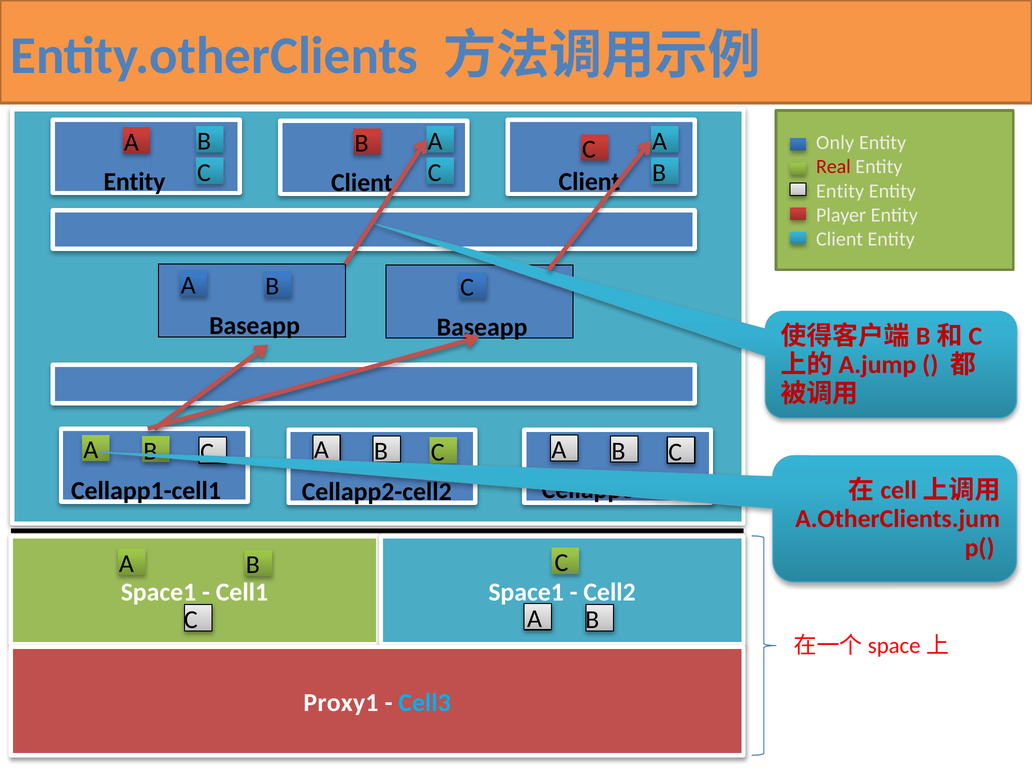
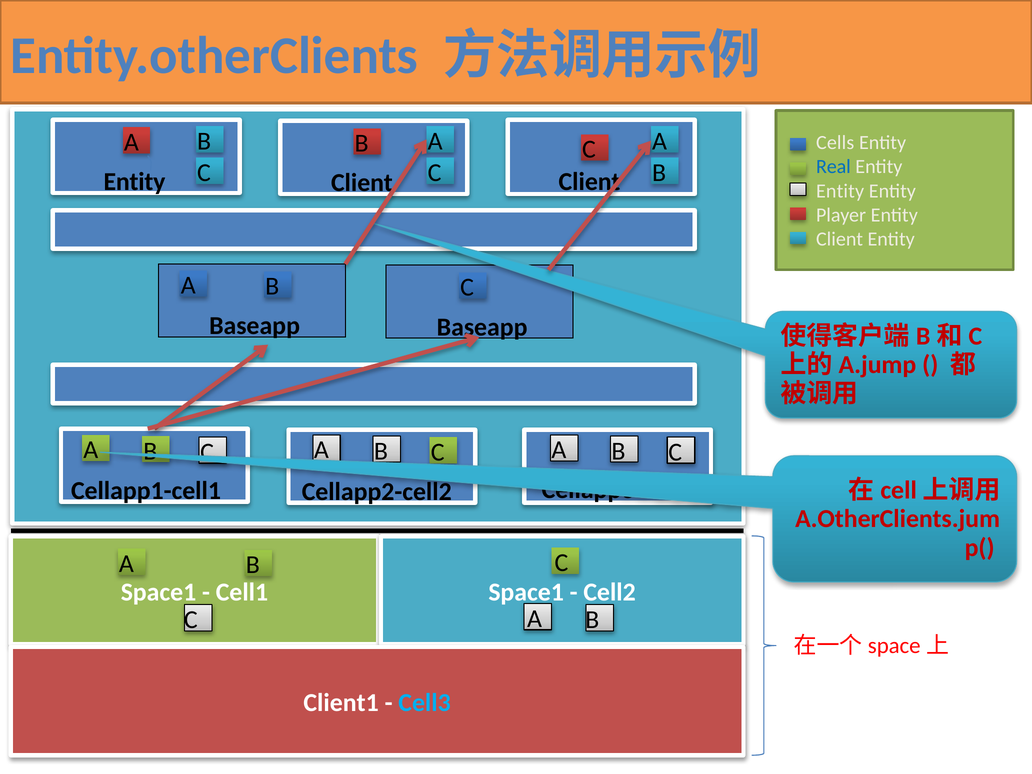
Only: Only -> Cells (835, 143)
Real colour: red -> blue (833, 167)
Proxy1: Proxy1 -> Client1 (341, 703)
